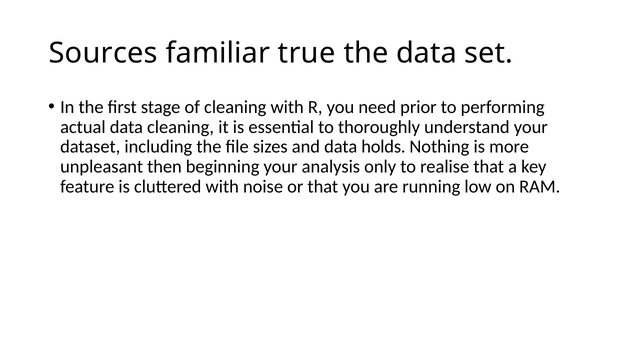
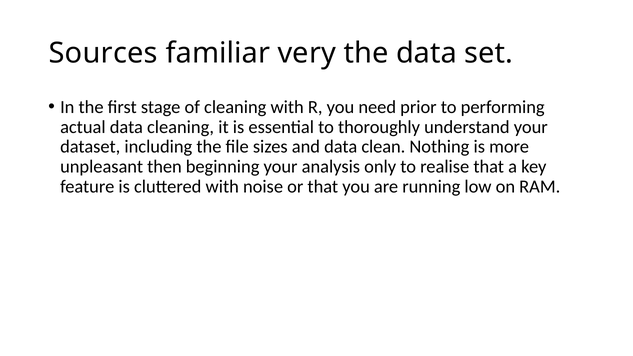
true: true -> very (307, 53)
holds: holds -> clean (383, 147)
